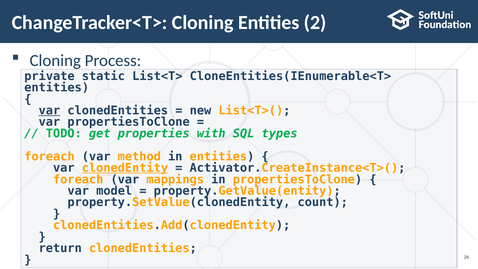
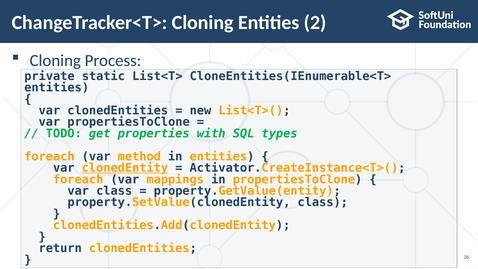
var underline: present -> none (49, 110)
var model: model -> class (114, 191)
property.SetValue(clonedEntity count: count -> class (323, 202)
